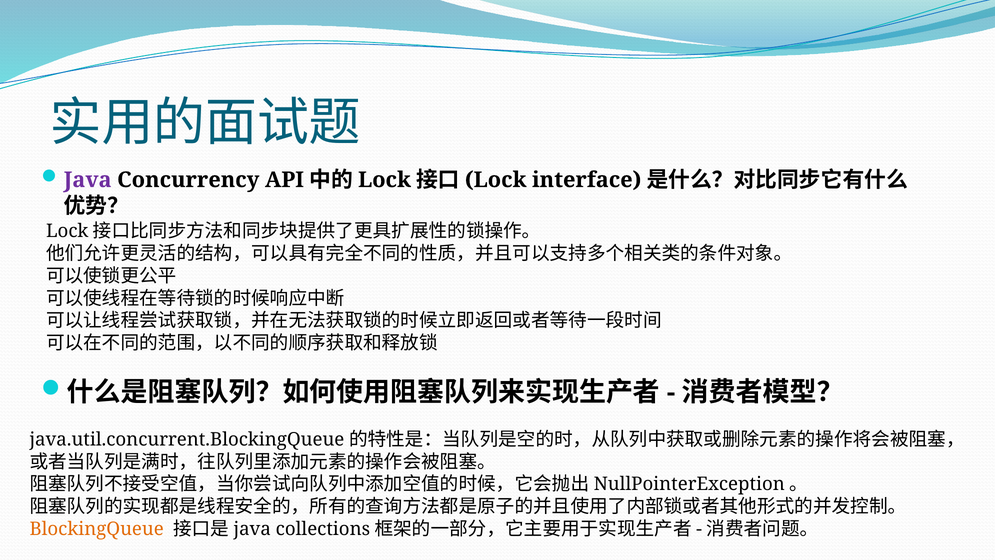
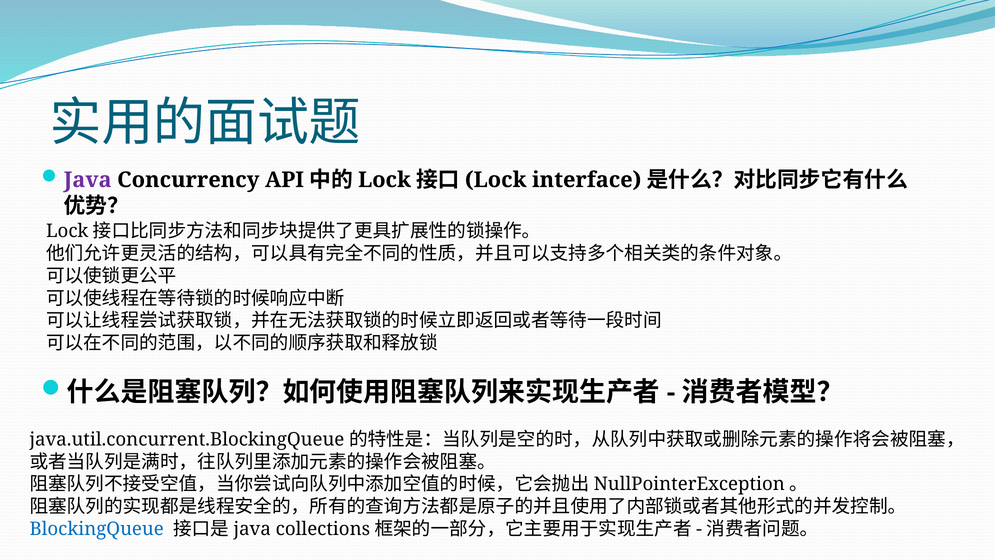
BlockingQueue colour: orange -> blue (97, 529)
